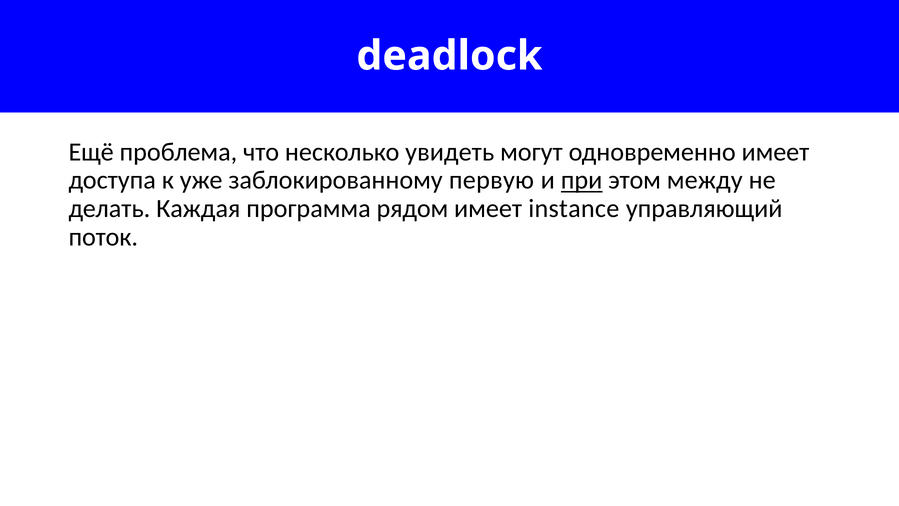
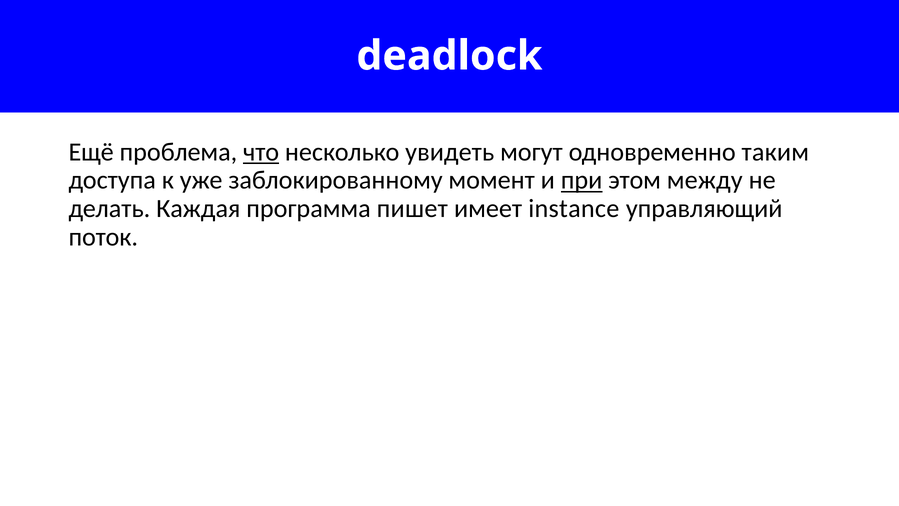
что underline: none -> present (261, 152)
одновременно имеет: имеет -> таким (775, 152)
первую: первую -> момент (492, 180)
рядом: рядом -> пишет (412, 208)
